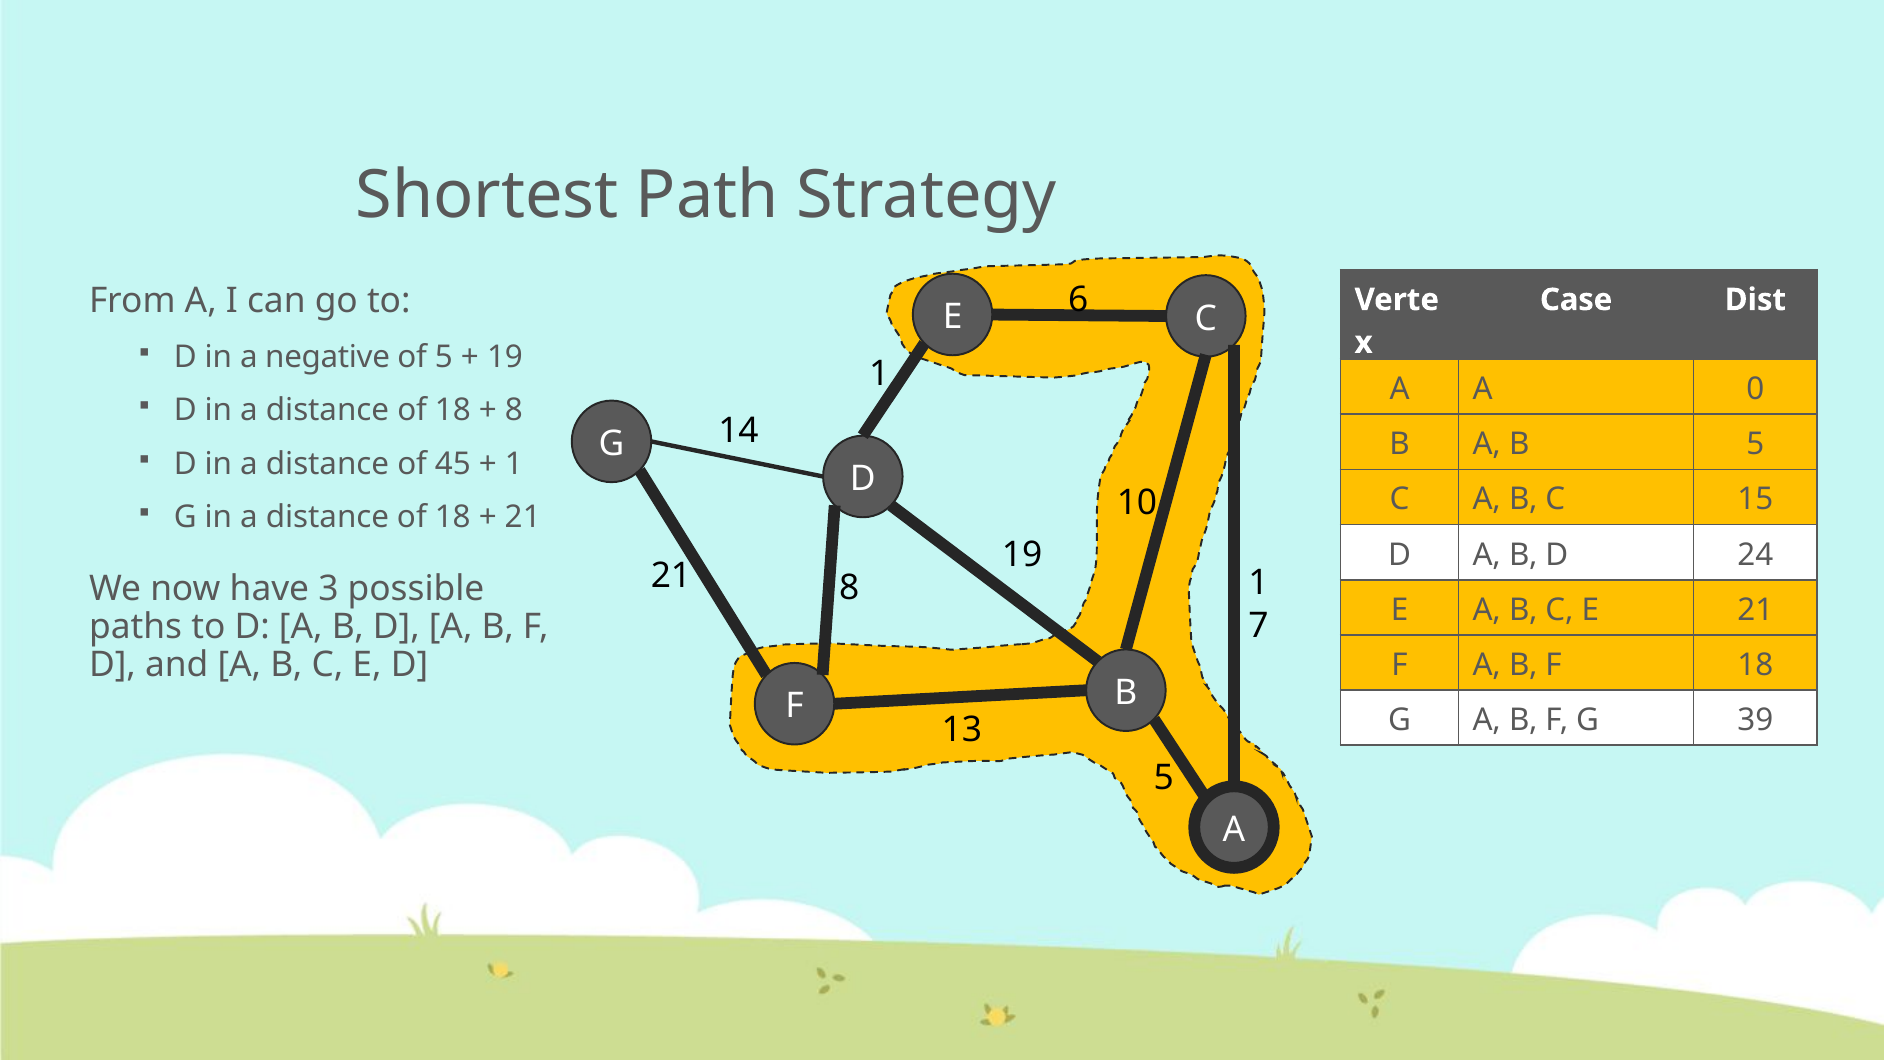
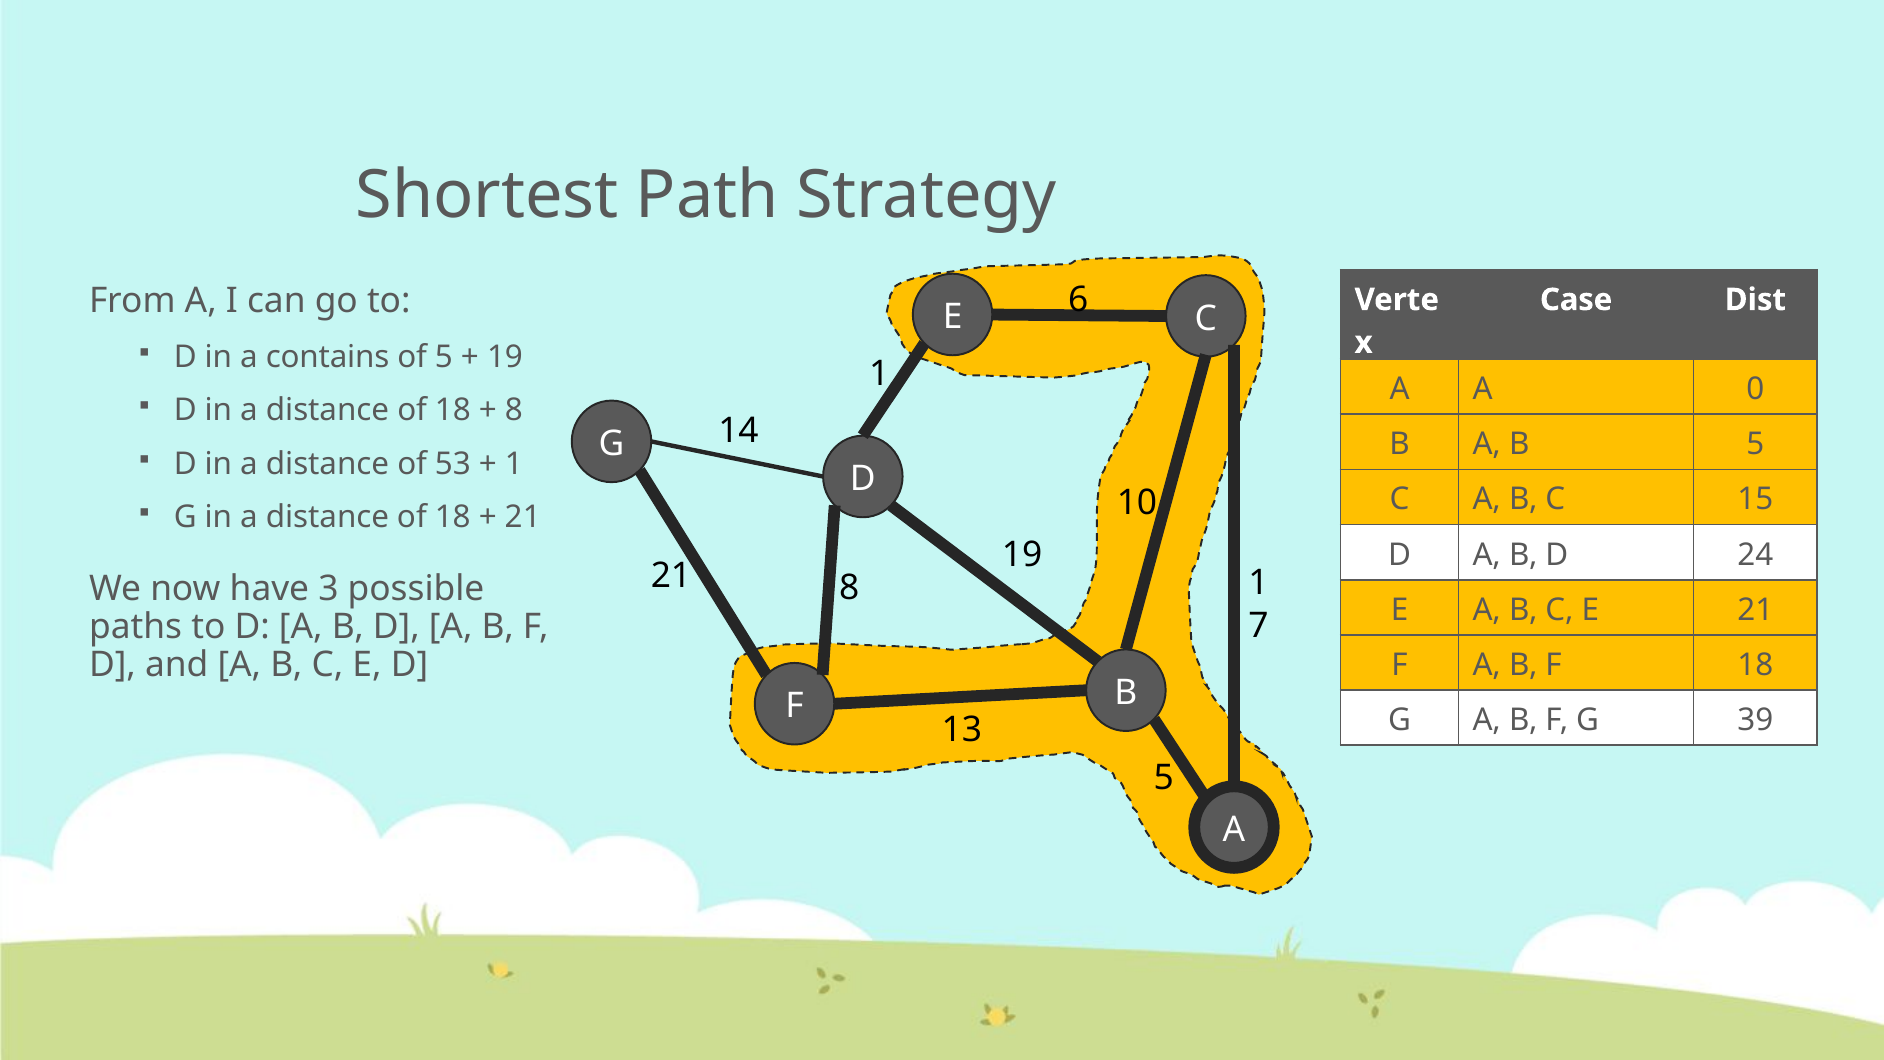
negative: negative -> contains (328, 357)
45: 45 -> 53 (453, 464)
